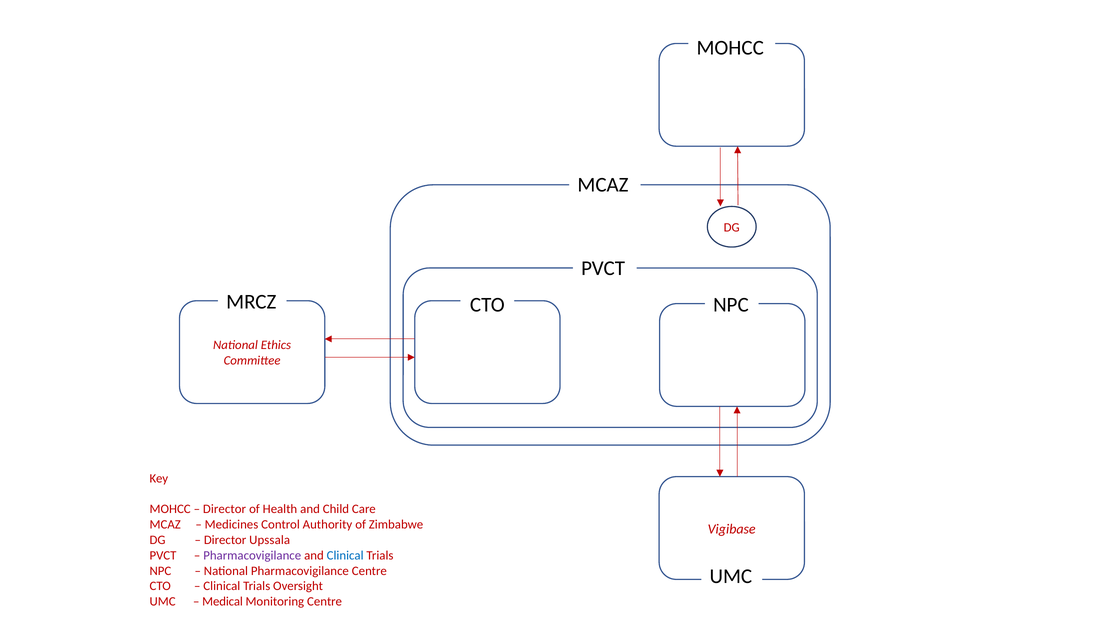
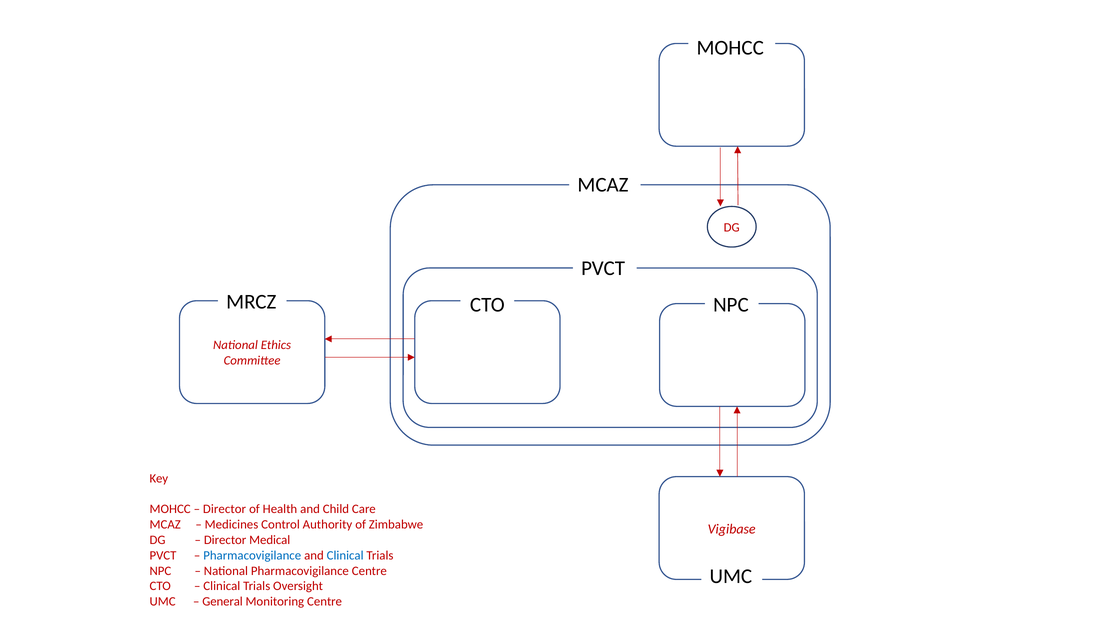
Upssala: Upssala -> Medical (270, 540)
Pharmacovigilance colour: purple -> blue (252, 555)
Medical: Medical -> General (223, 602)
